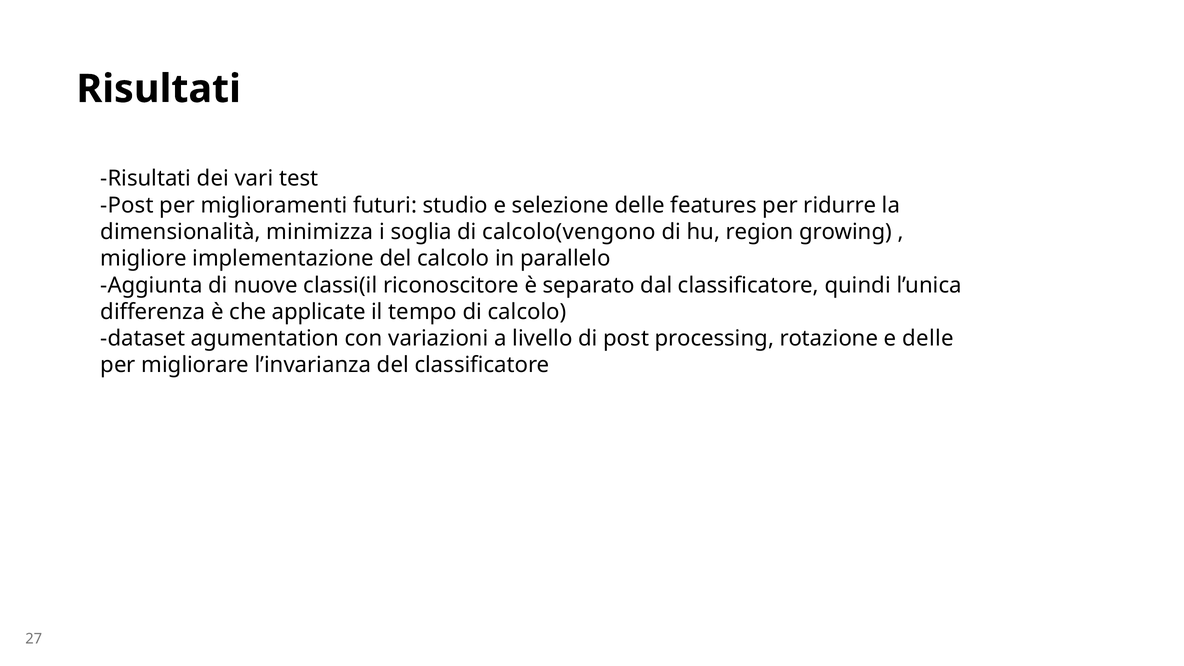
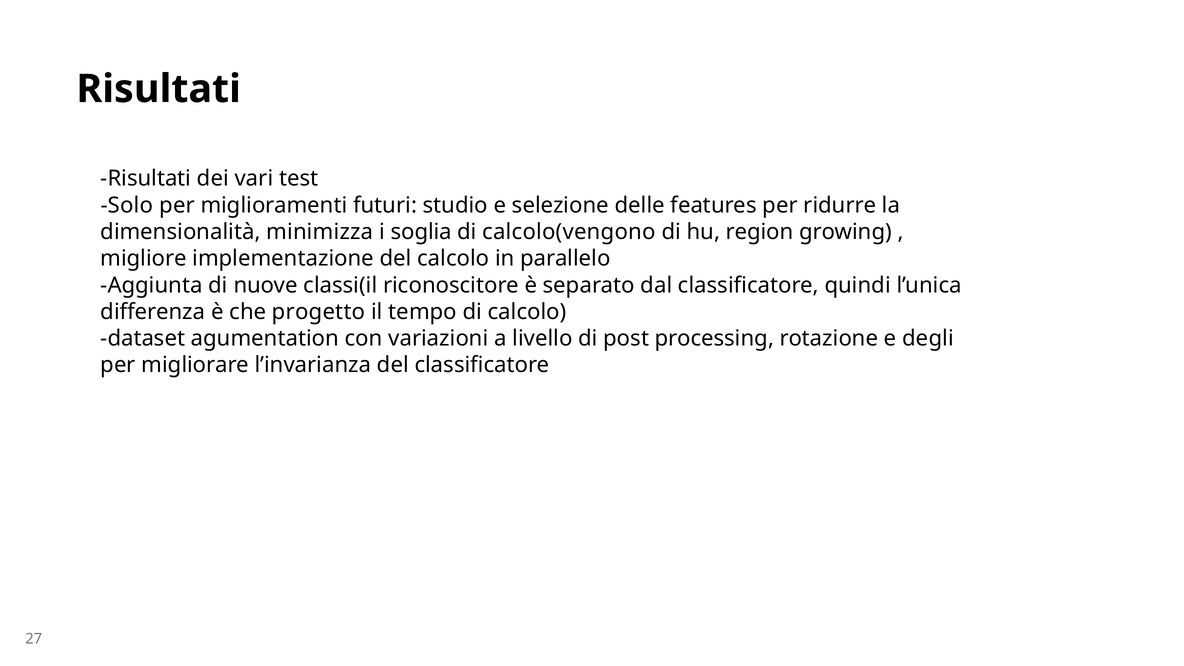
Post: Post -> Solo (127, 205)
applicate: applicate -> progetto (319, 312)
e delle: delle -> degli (928, 339)
